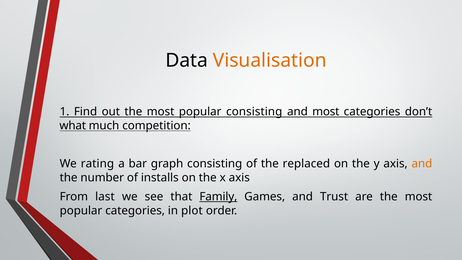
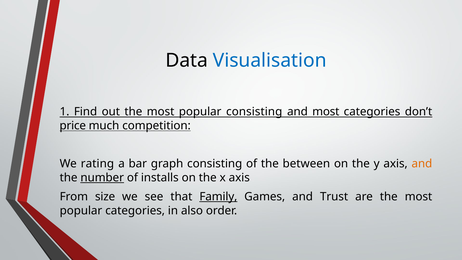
Visualisation colour: orange -> blue (270, 61)
what: what -> price (73, 126)
replaced: replaced -> between (306, 164)
number underline: none -> present (102, 178)
last: last -> size (105, 197)
plot: plot -> also (192, 210)
